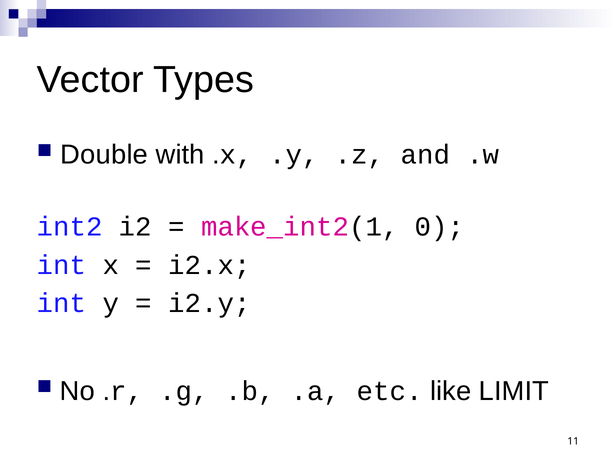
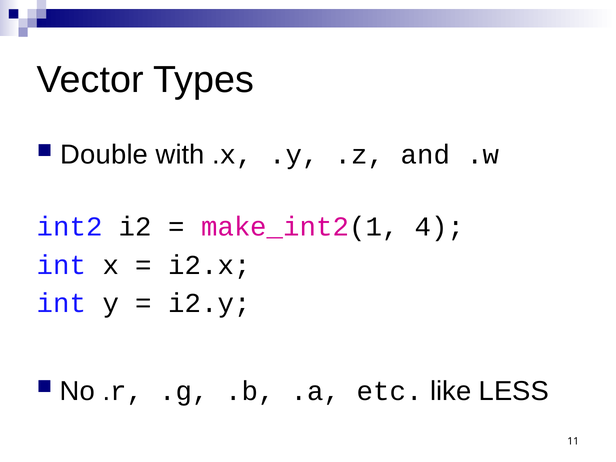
0: 0 -> 4 (440, 227)
LIMIT: LIMIT -> LESS (514, 391)
